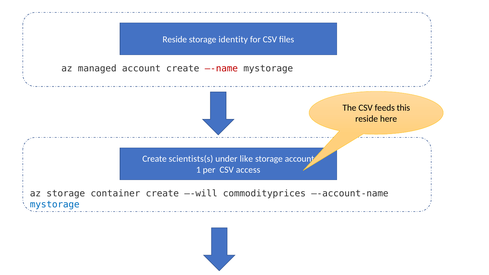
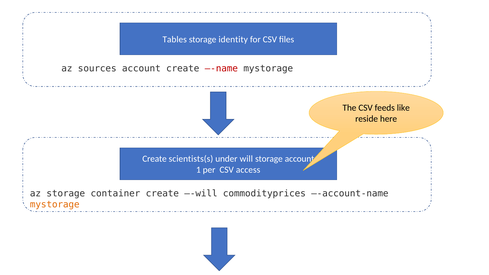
Reside: Reside -> Tables (175, 39)
managed: managed -> sources (97, 68)
this: this -> like (403, 108)
like: like -> will (246, 159)
mystorage colour: blue -> orange (55, 204)
